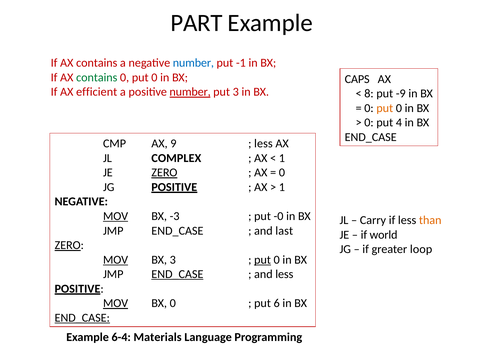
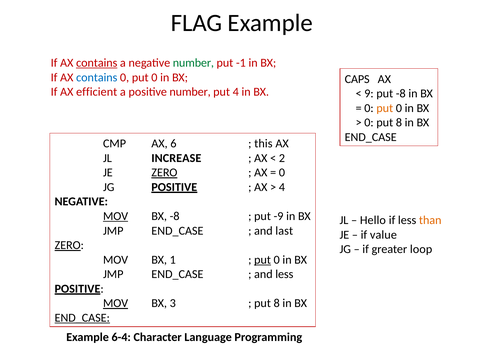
PART: PART -> FLAG (197, 23)
contains underline: none -> present (97, 63)
number colour: blue -> green (193, 63)
contains colour: green -> blue (97, 77)
number underline: present -> none (190, 92)
put 3: 3 -> 4 (236, 92)
8: 8 -> 9 (369, 94)
put -9: -9 -> -8 (401, 94)
0 put 4: 4 -> 8 (399, 123)
9: 9 -> 6 (173, 144)
less: less -> this (263, 144)
COMPLEX: COMPLEX -> INCREASE (176, 158)
1: 1 -> 2 (282, 158)
1: 1 -> 4 (282, 187)
BX -3: -3 -> -8 (175, 216)
-0: -0 -> -9 (279, 216)
Carry: Carry -> Hello (373, 220)
world: world -> value (383, 235)
MOV underline: present -> none (116, 260)
BX 3: 3 -> 1 (173, 260)
END_CASE underline: present -> none (177, 274)
BX 0: 0 -> 3 (173, 303)
6: 6 -> 8 (277, 303)
Materials: Materials -> Character (158, 337)
